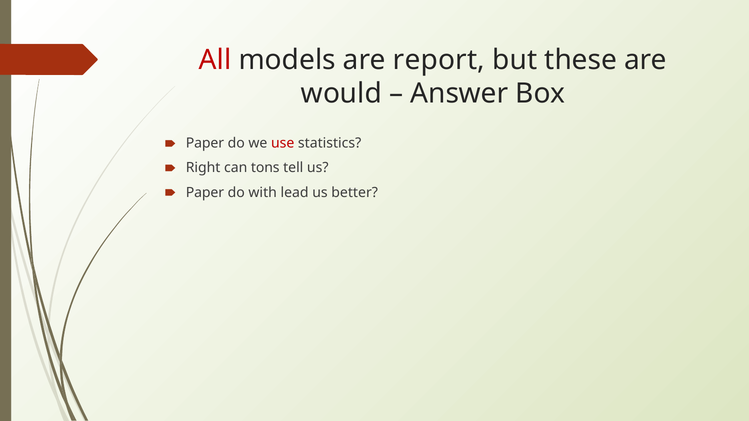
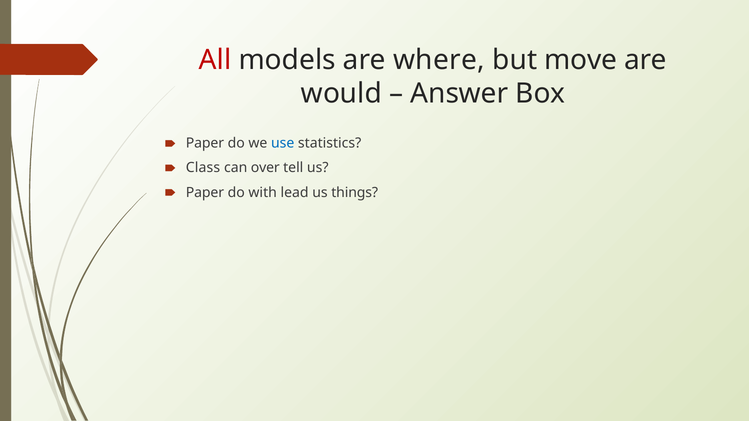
report: report -> where (439, 60)
these: these -> move (581, 60)
use colour: red -> blue (283, 143)
Right: Right -> Class (203, 168)
tons: tons -> over (265, 168)
better: better -> things (355, 193)
